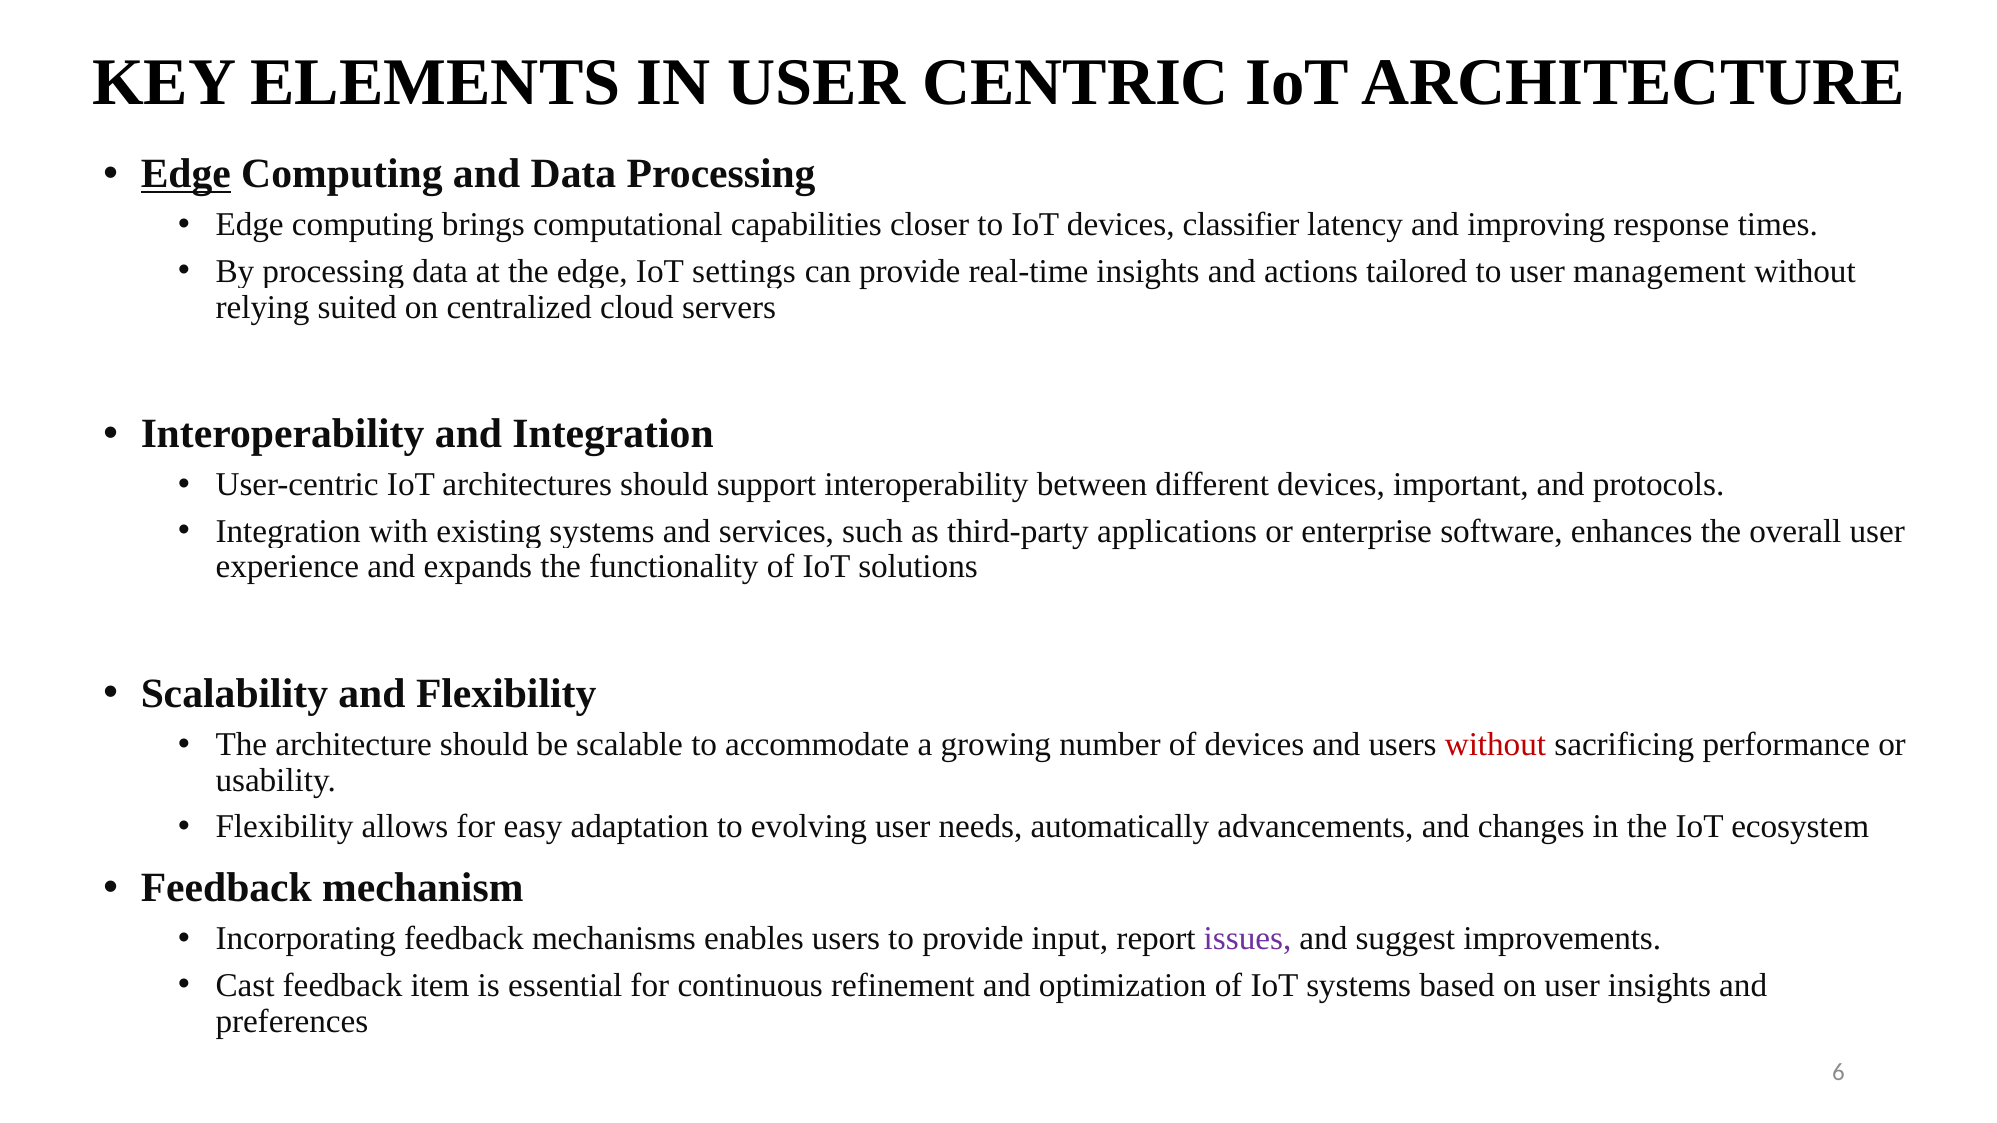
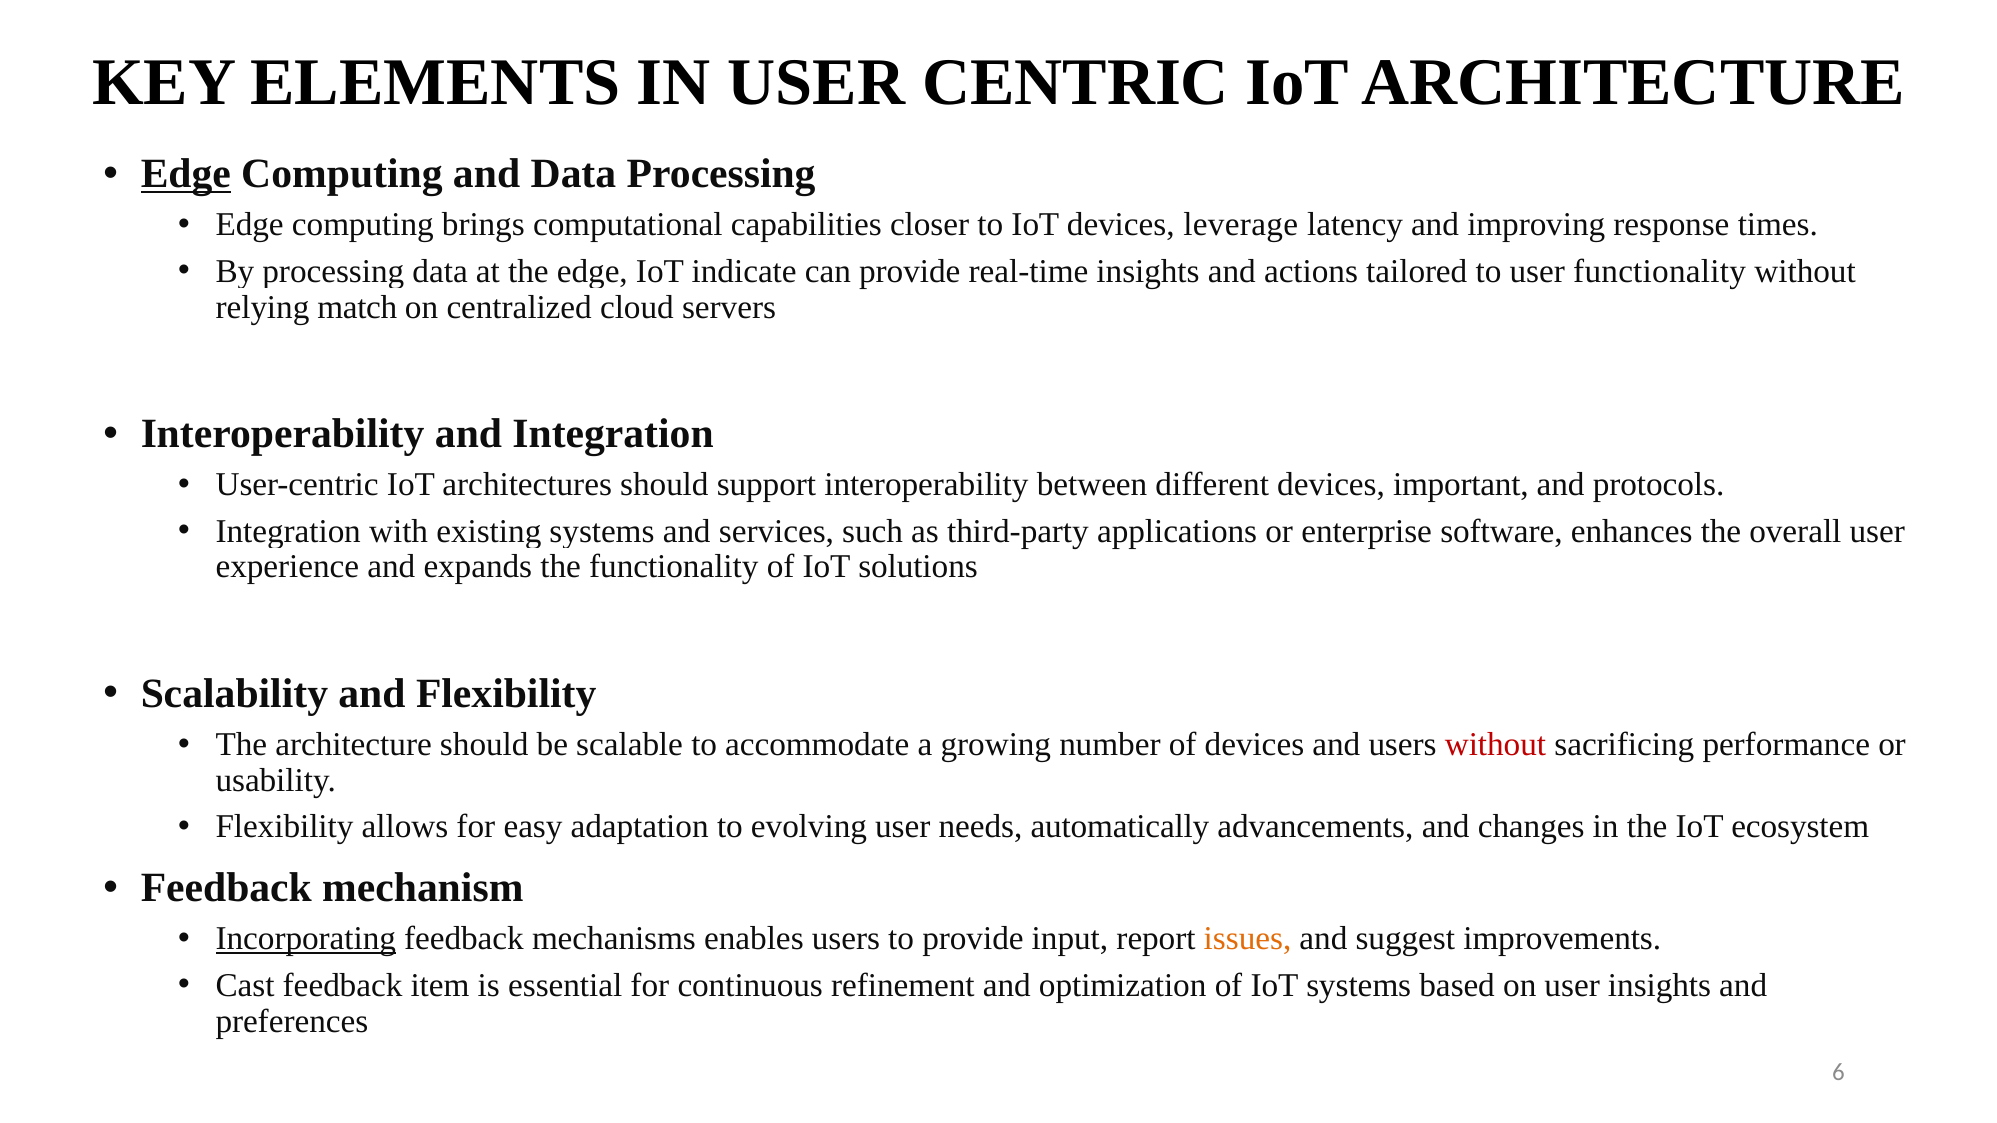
classifier: classifier -> leverage (1241, 225)
settings: settings -> indicate (744, 271)
user management: management -> functionality (1660, 271)
suited: suited -> match (357, 307)
Incorporating underline: none -> present (306, 939)
issues colour: purple -> orange (1248, 939)
